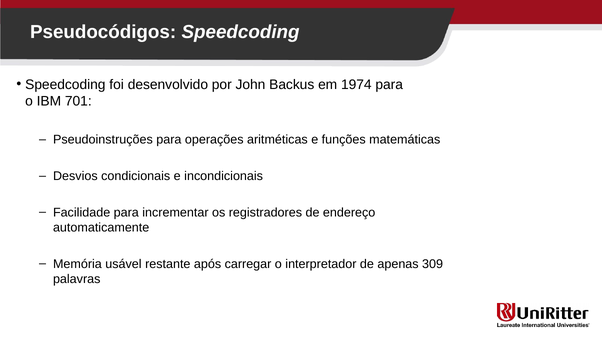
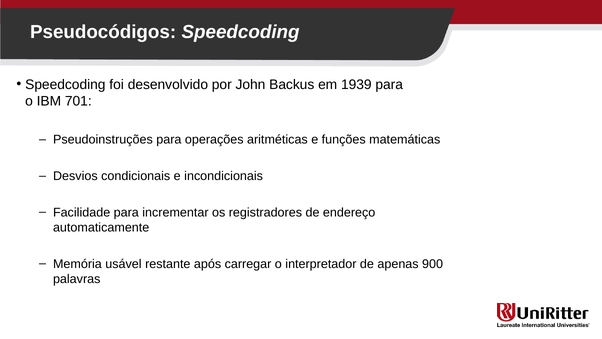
1974: 1974 -> 1939 (356, 84)
309: 309 -> 900 (433, 264)
